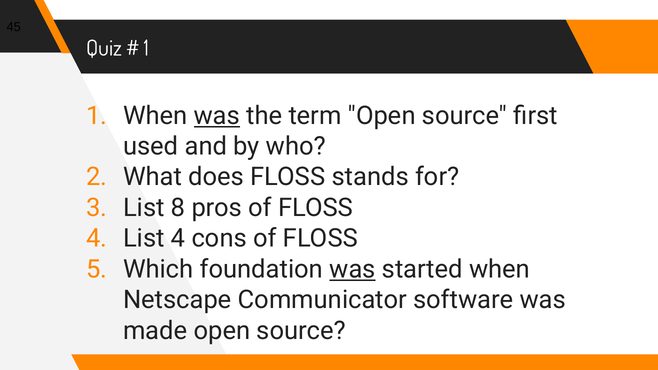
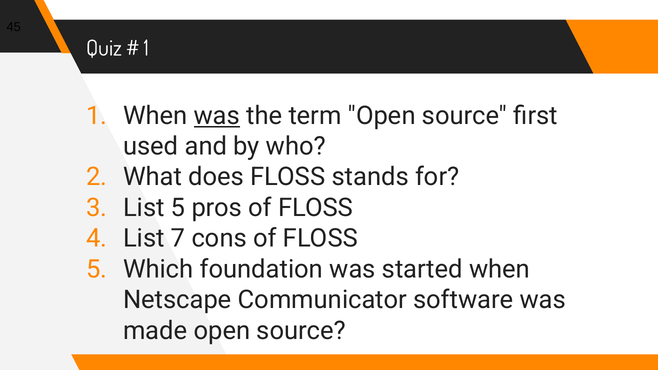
List 8: 8 -> 5 (178, 208)
List 4: 4 -> 7 (178, 239)
was underline: present -> none (352, 269)
